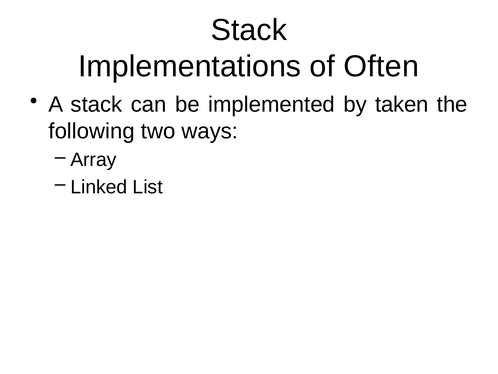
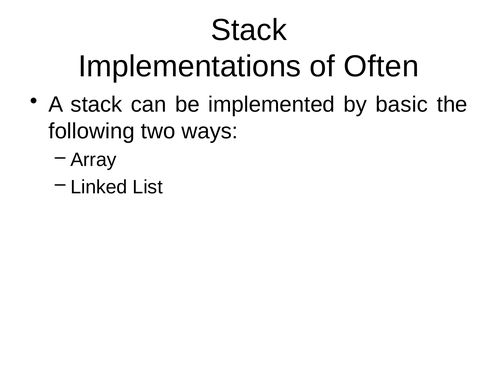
taken: taken -> basic (402, 104)
